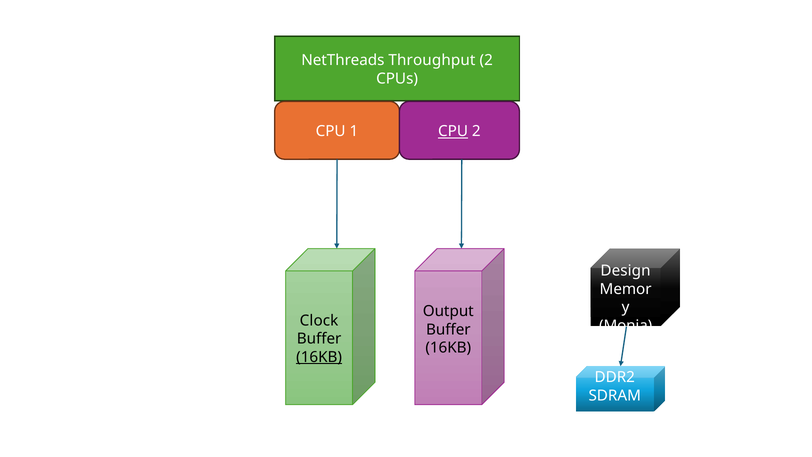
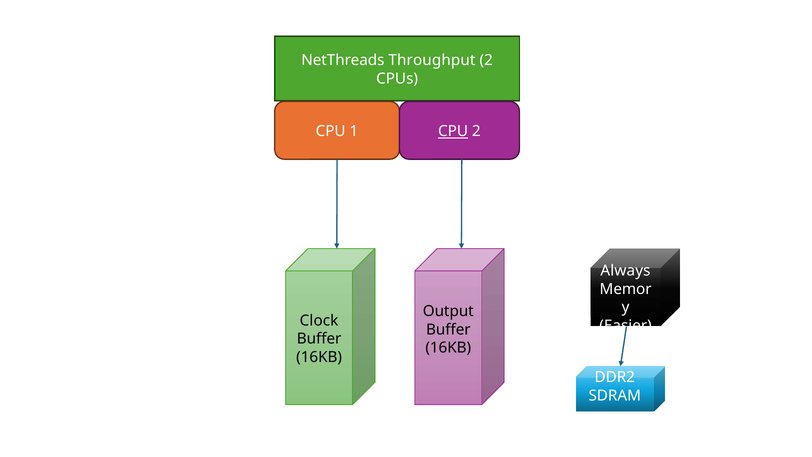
Design: Design -> Always (625, 271)
Monia: Monia -> Easier (626, 325)
16KB underline: present -> none (319, 357)
